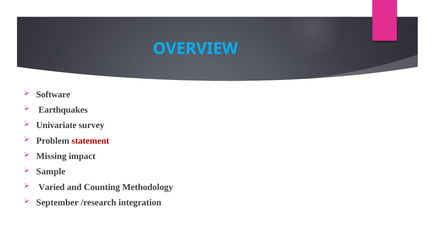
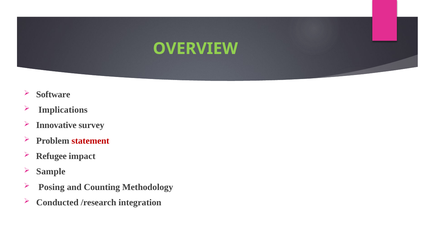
OVERVIEW colour: light blue -> light green (195, 48)
Earthquakes: Earthquakes -> Implications (63, 110)
Univariate: Univariate -> Innovative (56, 125)
Missing: Missing -> Refugee (51, 156)
Varied: Varied -> Posing (52, 187)
September: September -> Conducted (57, 202)
